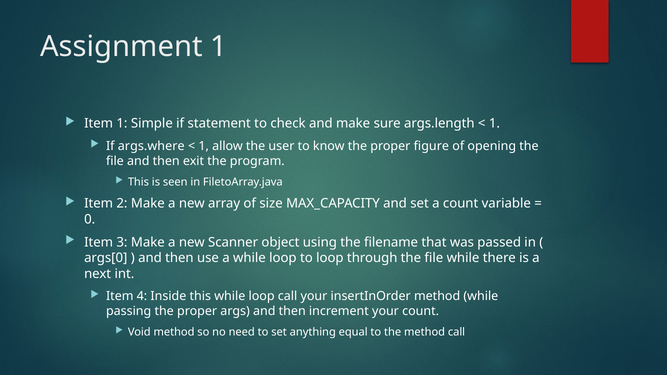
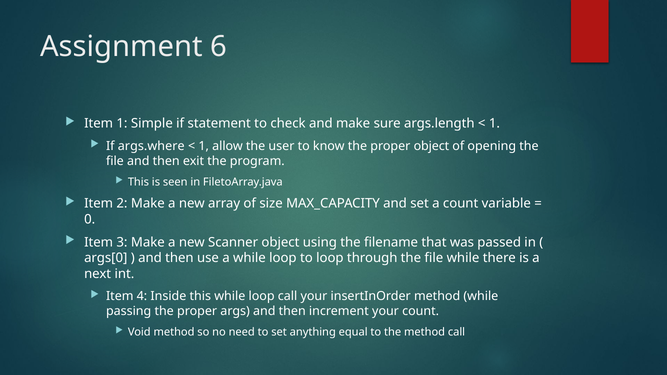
Assignment 1: 1 -> 6 (219, 47)
proper figure: figure -> object (431, 146)
